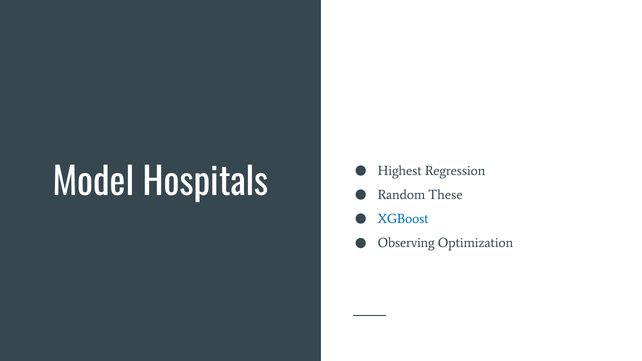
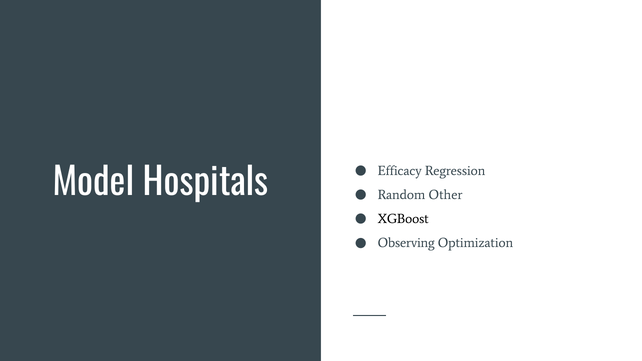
Highest: Highest -> Efficacy (400, 171)
These: These -> Other (446, 195)
XGBoost colour: blue -> black (403, 219)
